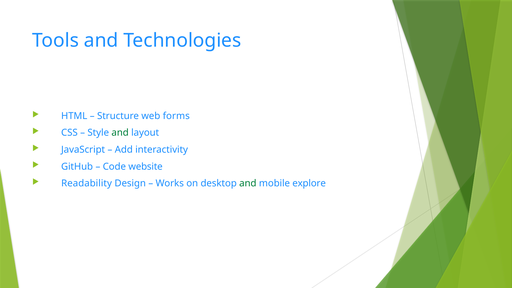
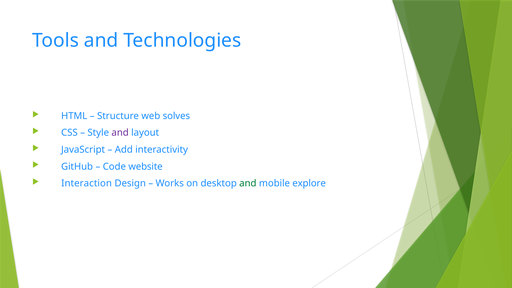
forms: forms -> solves (176, 116)
and colour: green -> purple (120, 133)
Readability: Readability -> Interaction (87, 183)
